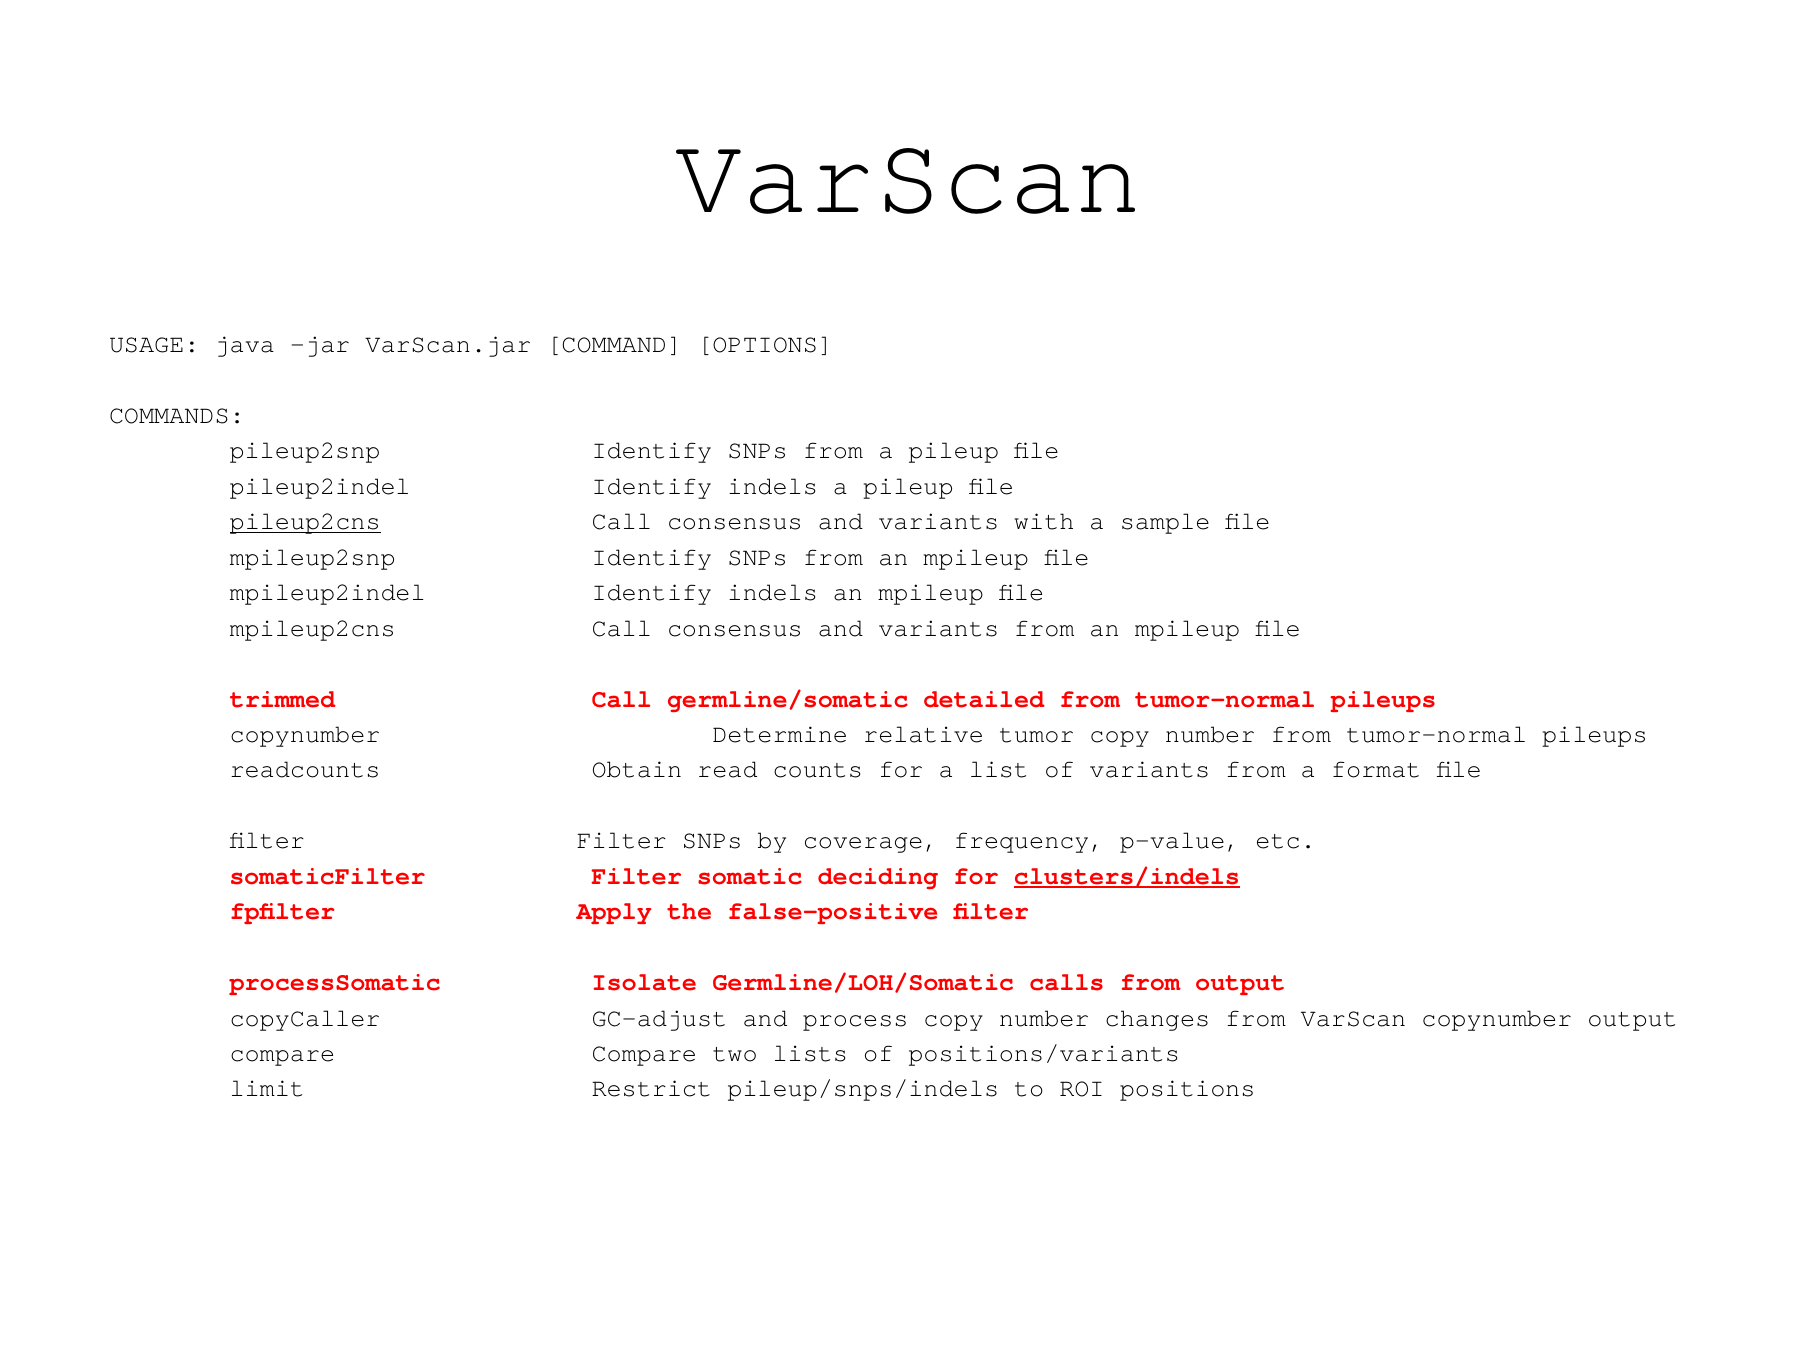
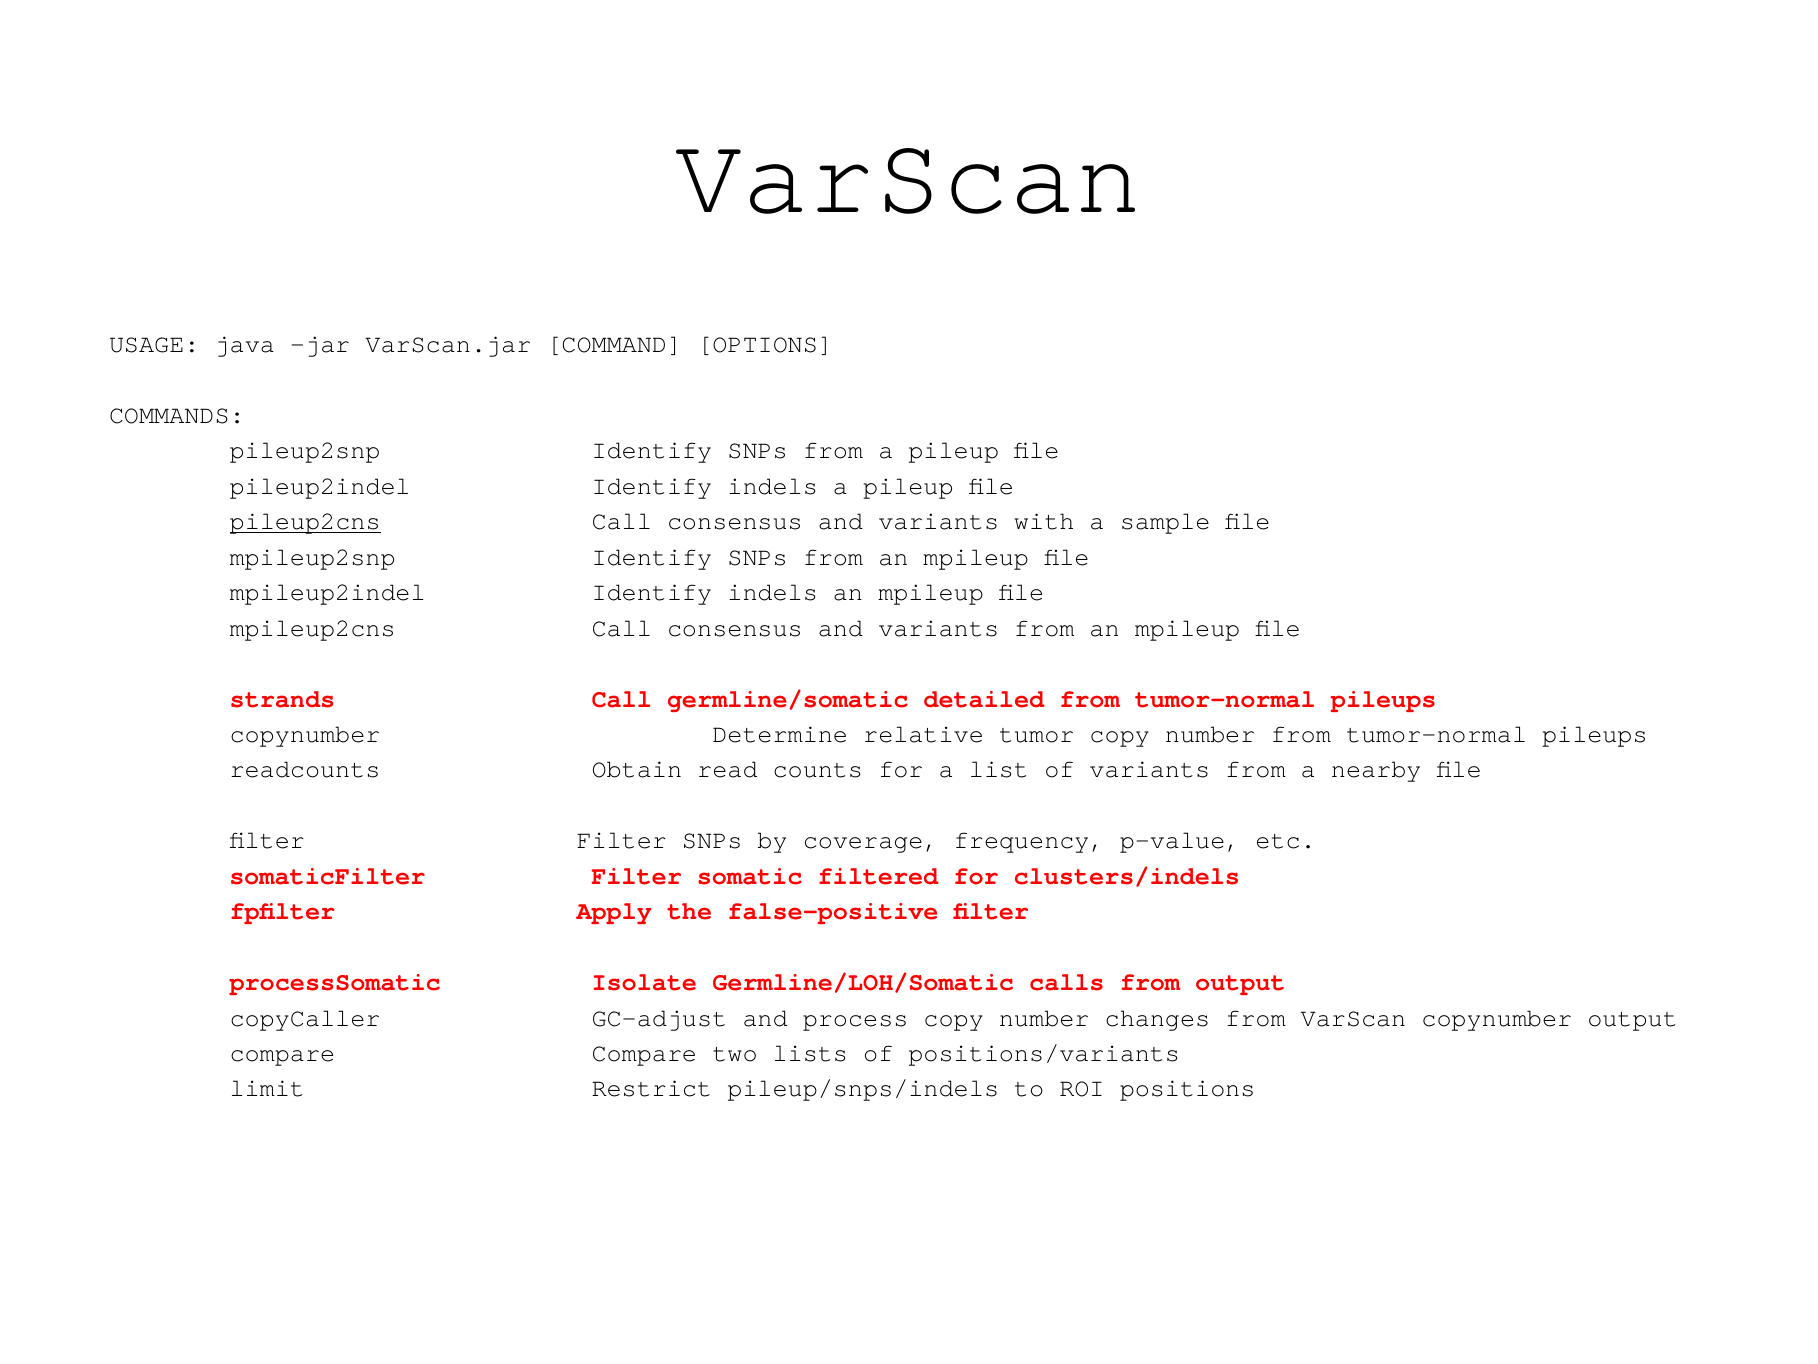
trimmed: trimmed -> strands (282, 698)
format: format -> nearby (1376, 769)
deciding: deciding -> filtered (878, 876)
clusters/indels underline: present -> none (1127, 876)
